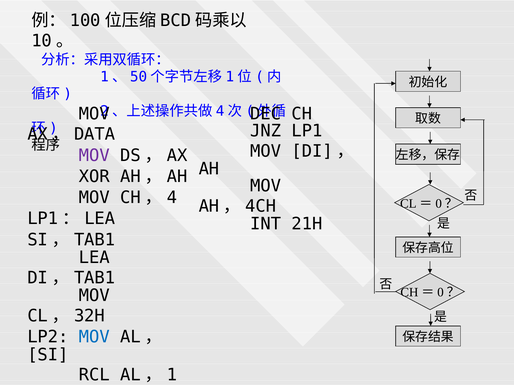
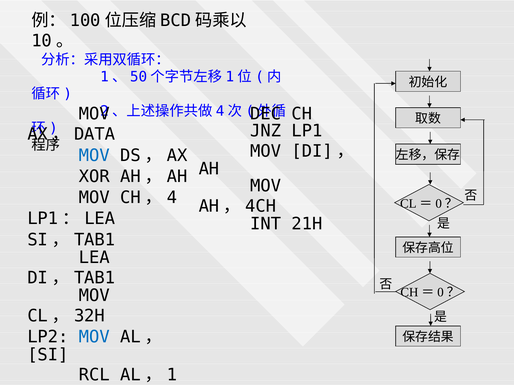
MOV colour: purple -> blue (94, 156)
